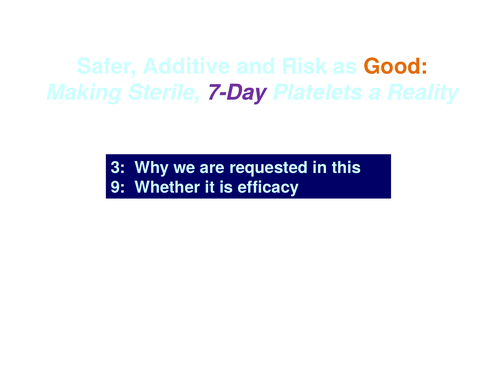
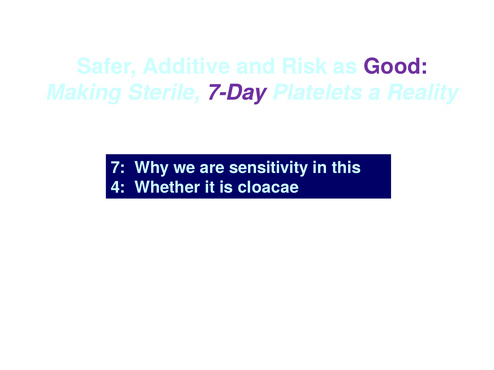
Good colour: orange -> purple (396, 67)
3: 3 -> 7 (118, 168)
requested: requested -> sensitivity (269, 168)
9: 9 -> 4 (118, 188)
efficacy: efficacy -> cloacae (268, 188)
